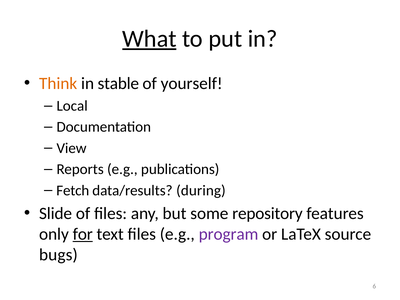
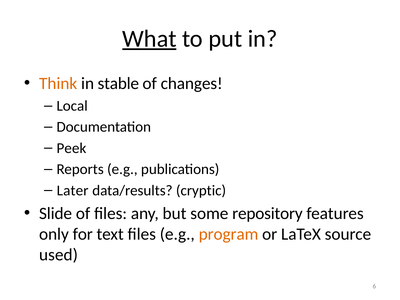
yourself: yourself -> changes (192, 84)
View: View -> Peek (71, 148)
Fetch: Fetch -> Later (73, 190)
during: during -> cryptic (201, 190)
for underline: present -> none (83, 234)
program colour: purple -> orange (229, 234)
bugs: bugs -> used (58, 255)
